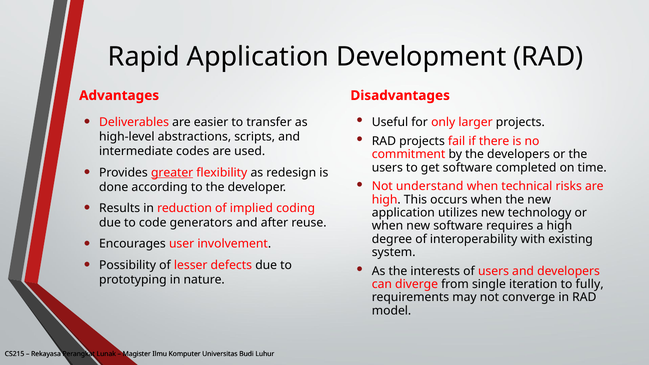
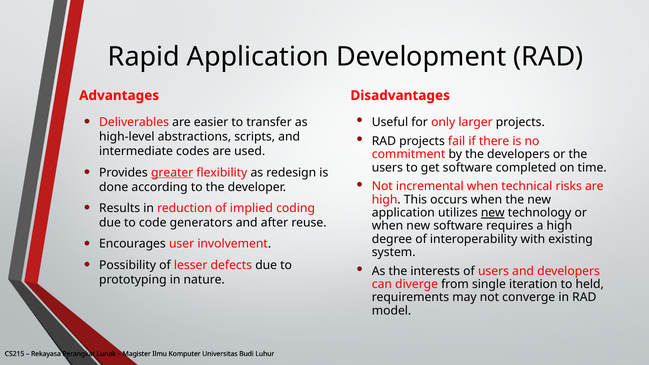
understand: understand -> incremental (430, 186)
new underline: none -> present (493, 213)
fully: fully -> held (590, 284)
